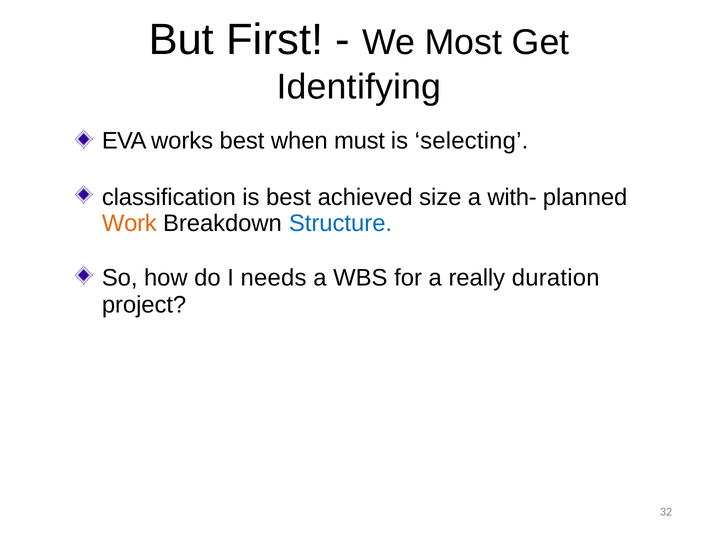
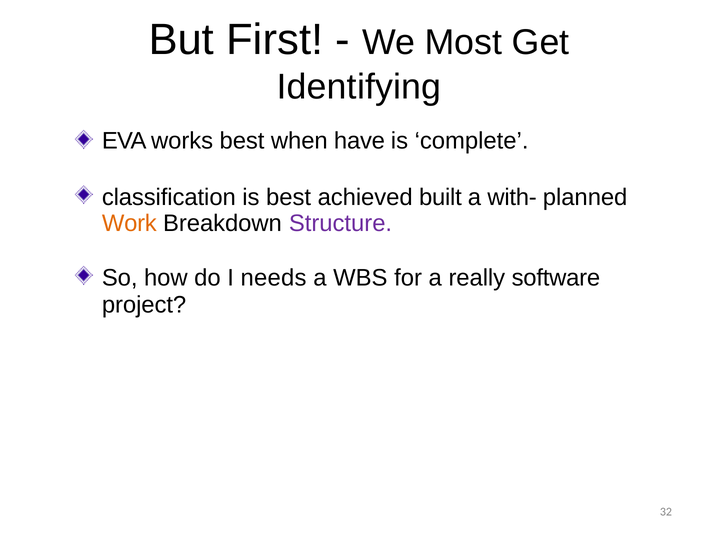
must: must -> have (359, 141)
selecting: selecting -> complete (472, 141)
size: size -> built (440, 197)
Structure colour: blue -> purple (341, 223)
duration: duration -> software (556, 277)
